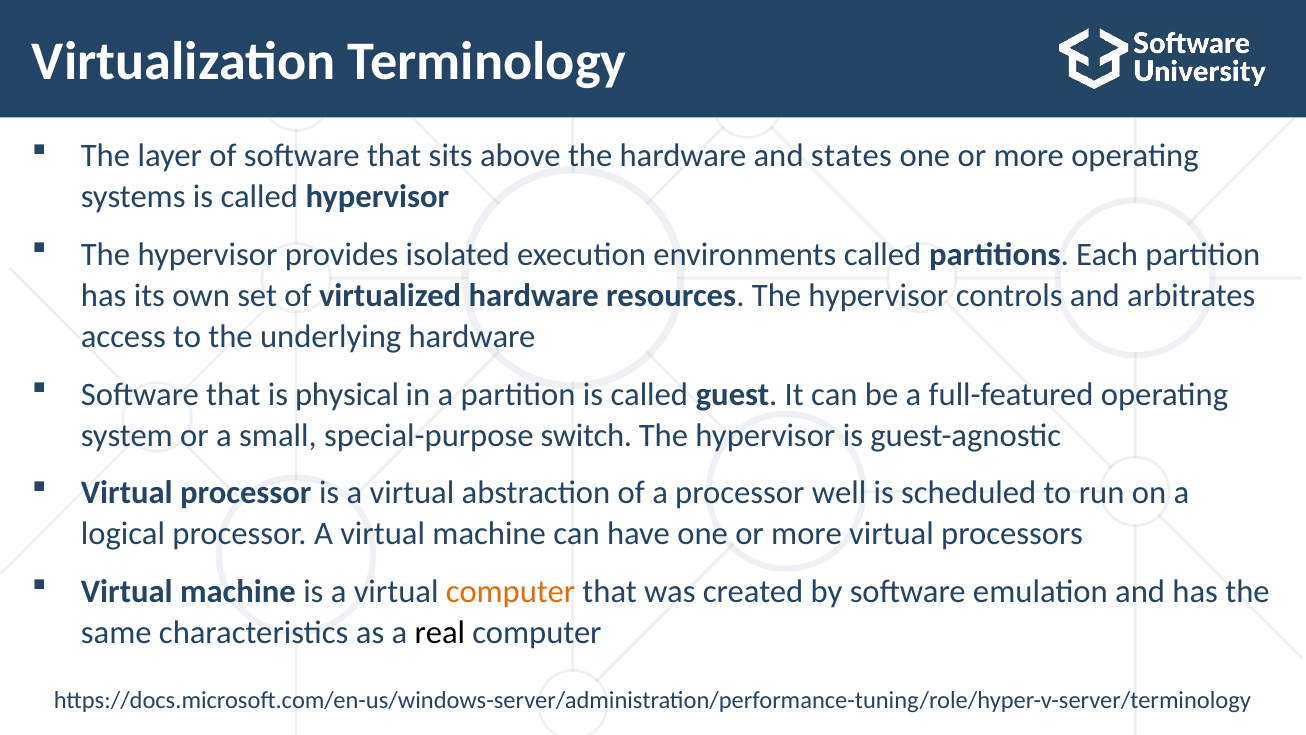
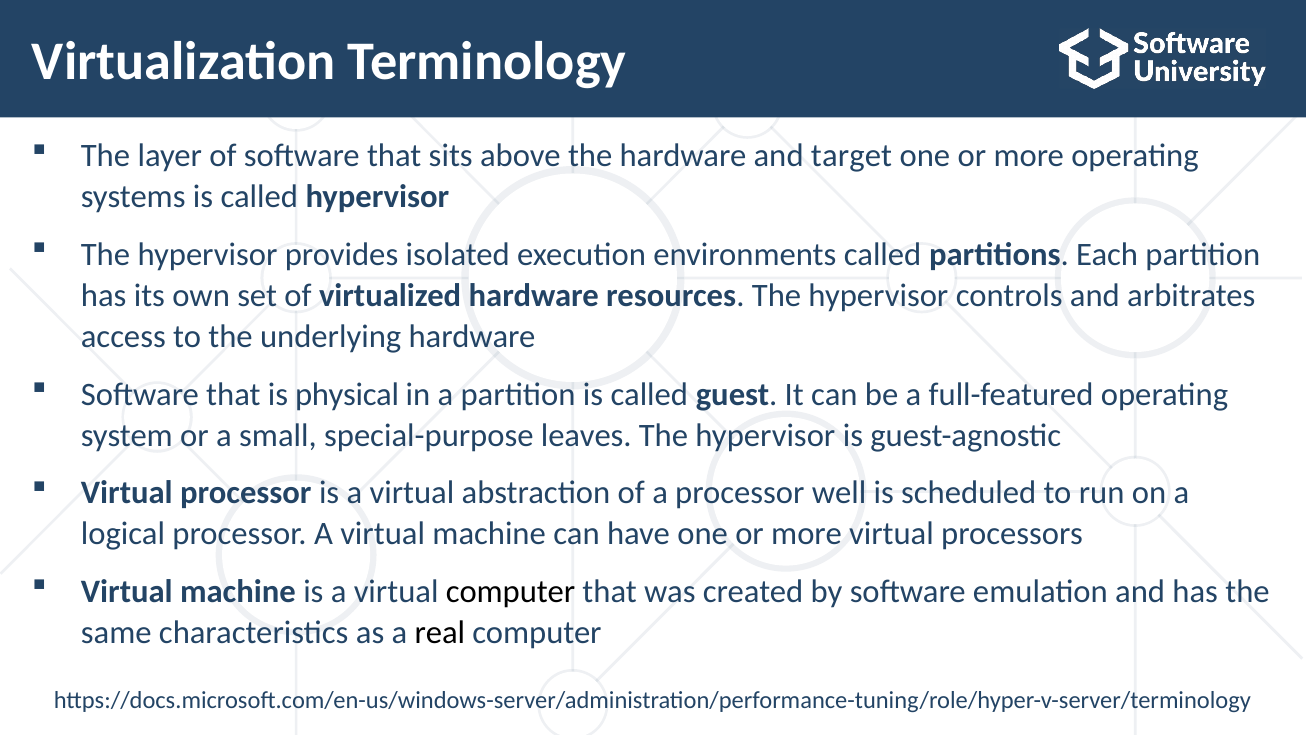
states: states -> target (852, 156)
switch: switch -> leaves (586, 435)
computer colour: orange -> black (511, 591)
